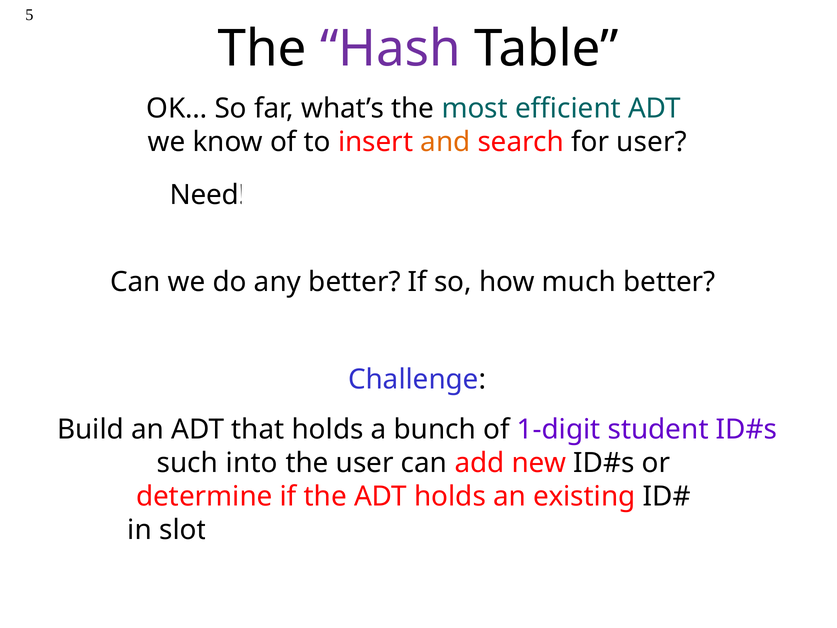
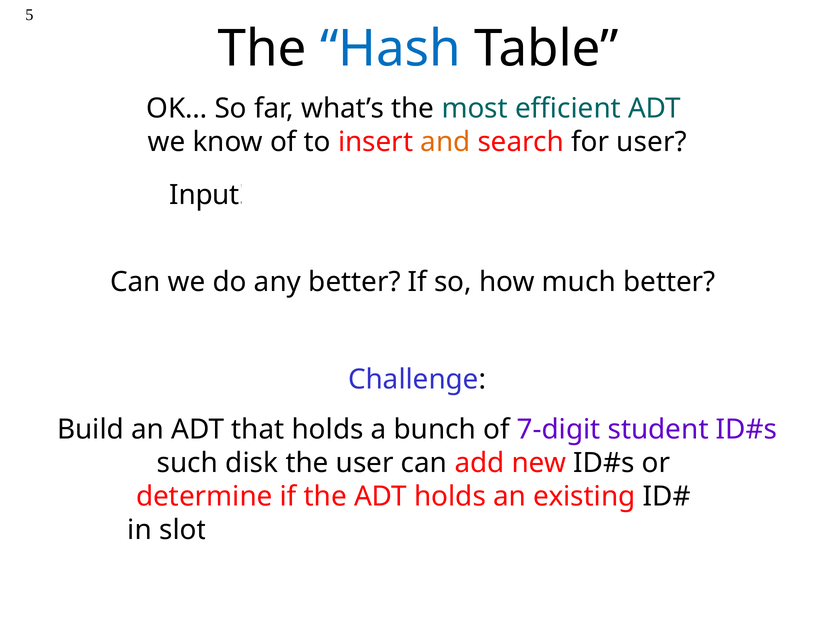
Hash colour: purple -> blue (391, 49)
Need: Need -> Input (208, 195)
1-digit: 1-digit -> 7-digit (559, 429)
into: into -> disk (252, 463)
